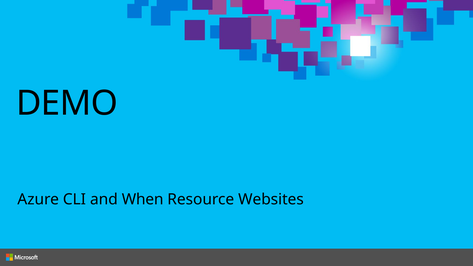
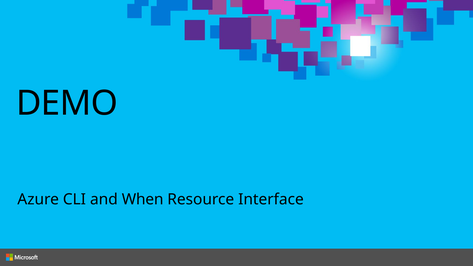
Websites: Websites -> Interface (271, 199)
